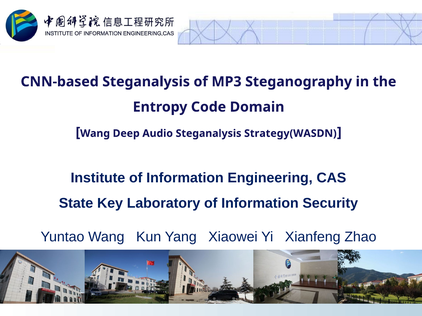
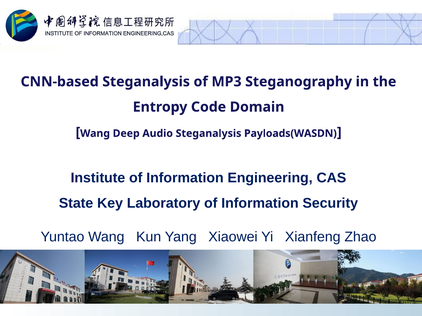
Strategy(WASDN: Strategy(WASDN -> Payloads(WASDN (290, 134)
